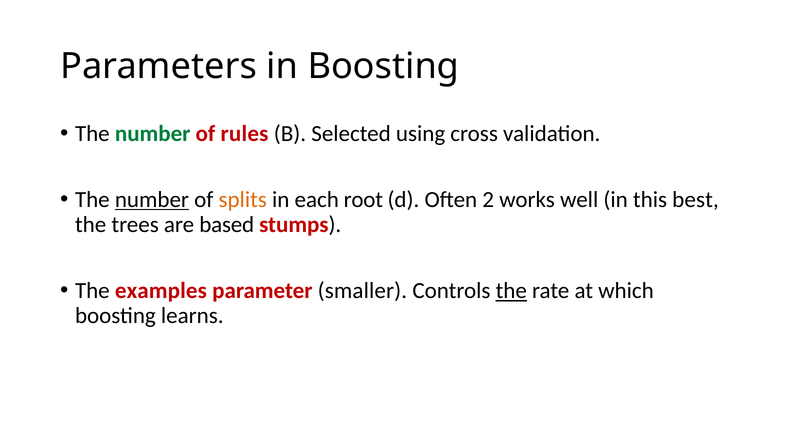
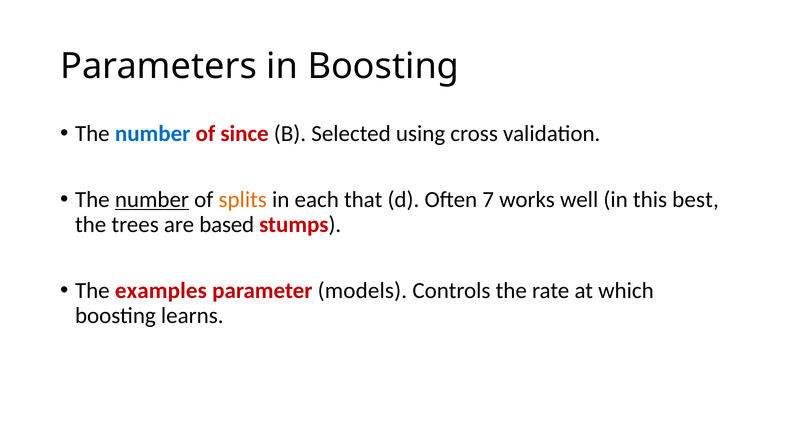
number colour: green -> blue (153, 134)
rules: rules -> since (245, 134)
root: root -> that (363, 200)
2: 2 -> 7 (488, 200)
smaller: smaller -> models (362, 291)
the underline: present -> none (511, 291)
